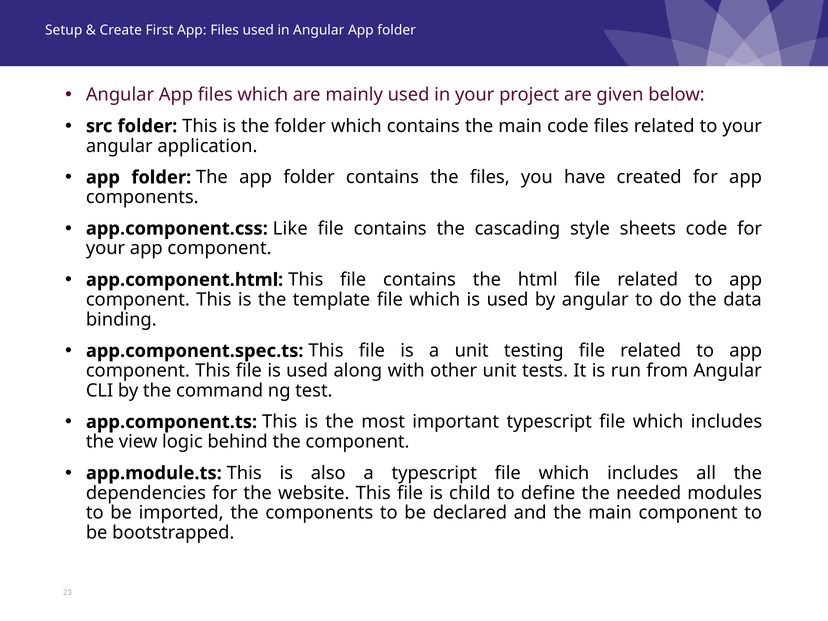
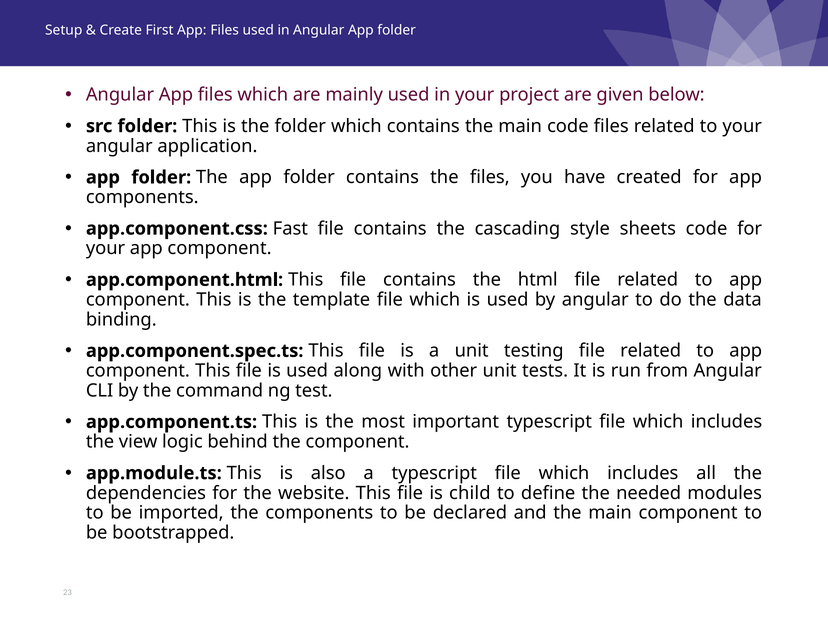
Like: Like -> Fast (290, 229)
